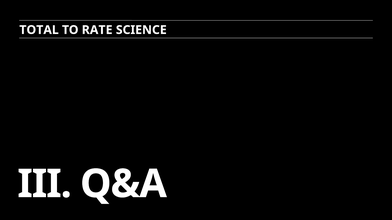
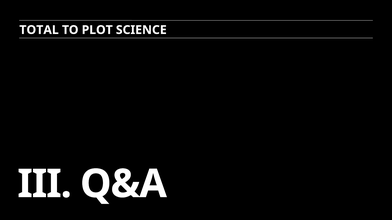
RATE: RATE -> PLOT (97, 30)
